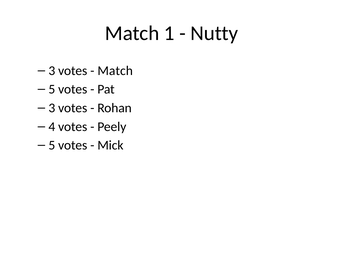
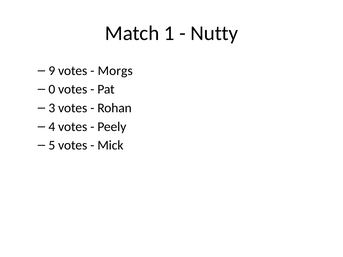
3: 3 -> 9 (52, 71)
Match: Match -> Morgs (115, 71)
5: 5 -> 0 (52, 89)
